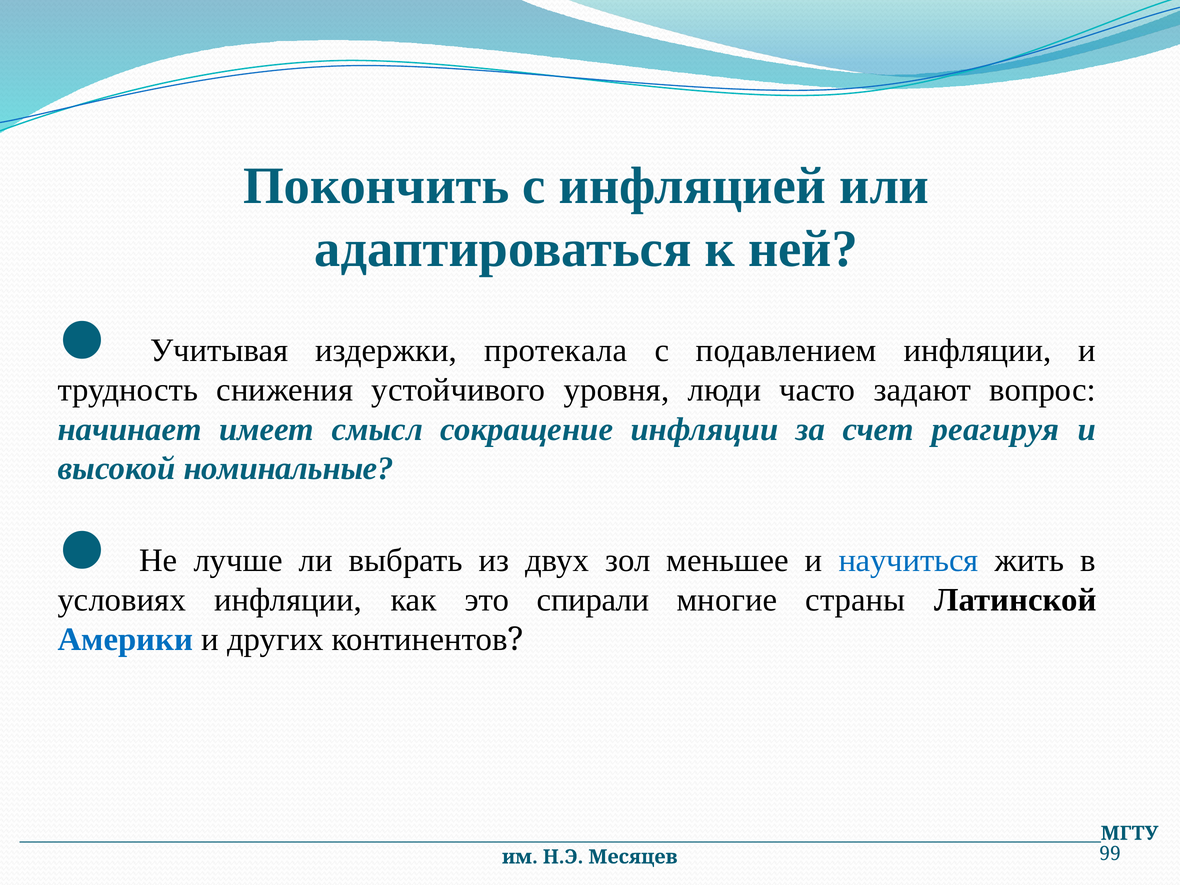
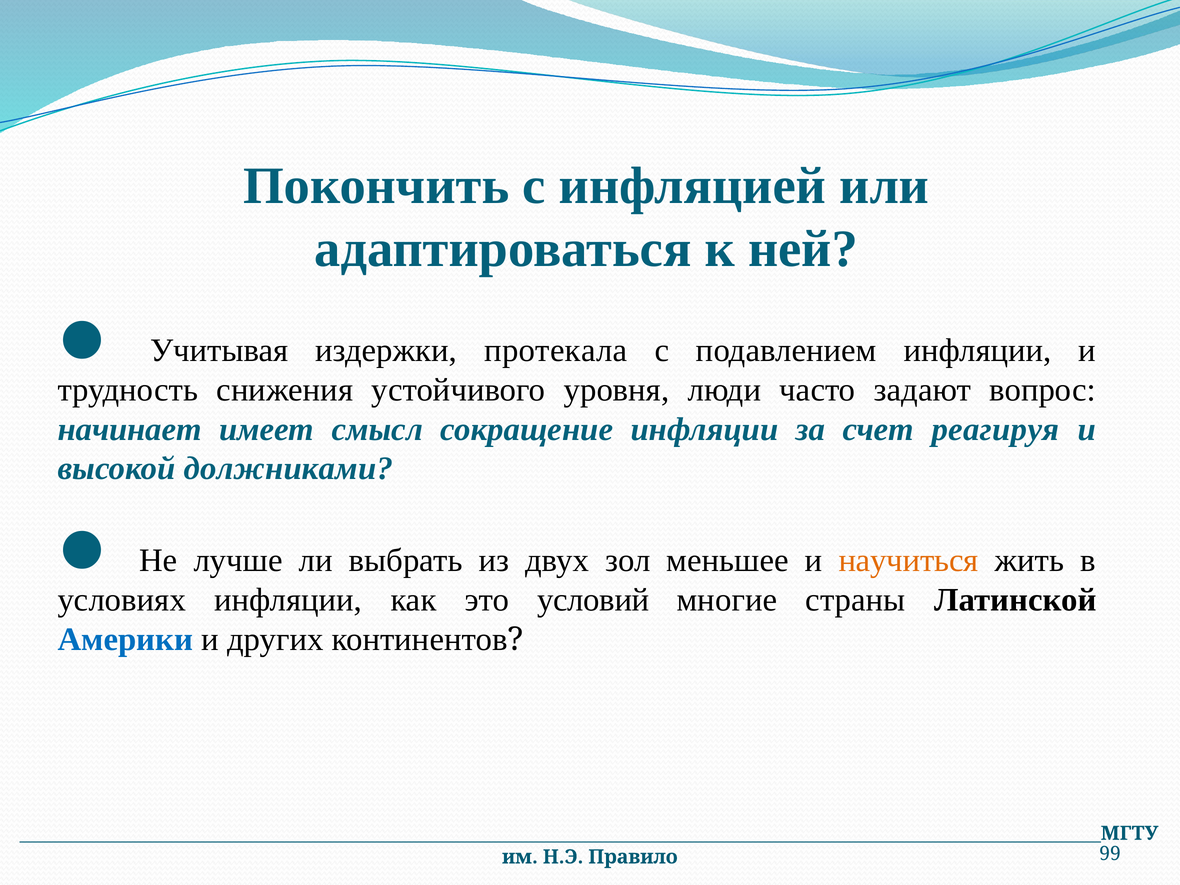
номинальные: номинальные -> должниками (288, 469)
научиться colour: blue -> orange (909, 561)
спирали: спирали -> условий (593, 600)
Месяцев: Месяцев -> Правило (633, 857)
